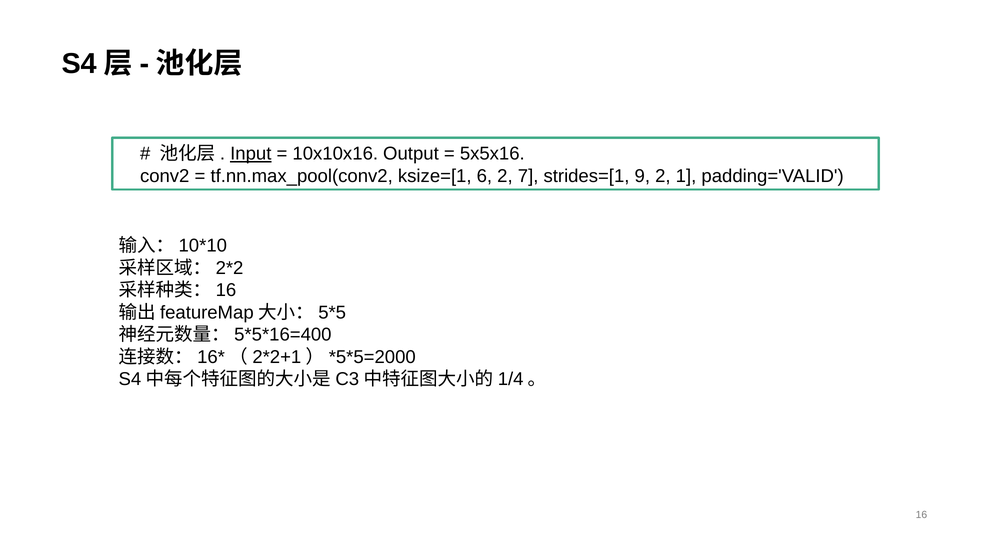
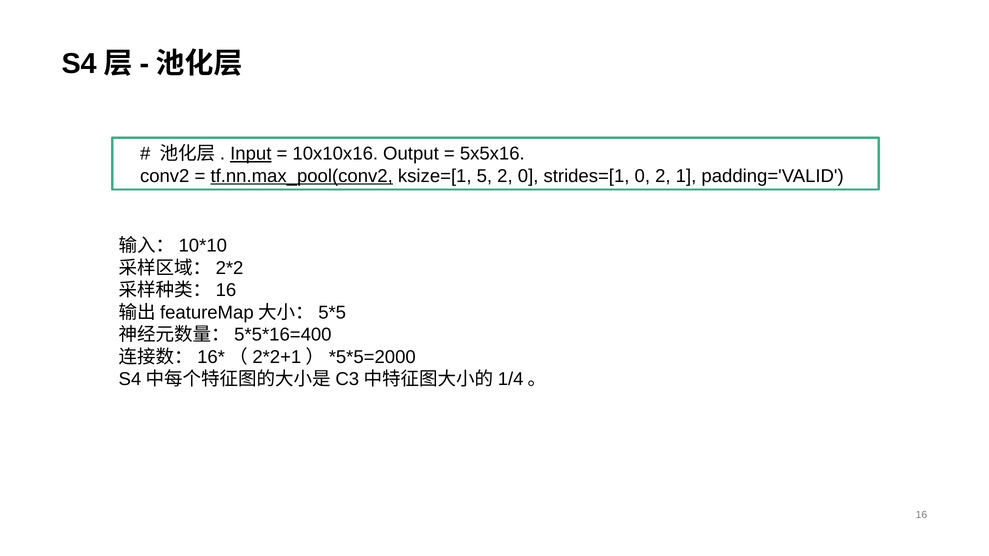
tf.nn.max_pool(conv2 underline: none -> present (302, 176)
6: 6 -> 5 (484, 176)
2 7: 7 -> 0 (528, 176)
strides=[1 9: 9 -> 0 (642, 176)
